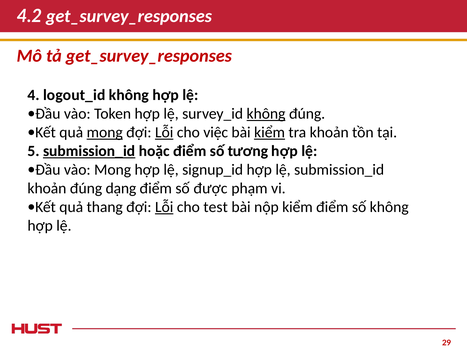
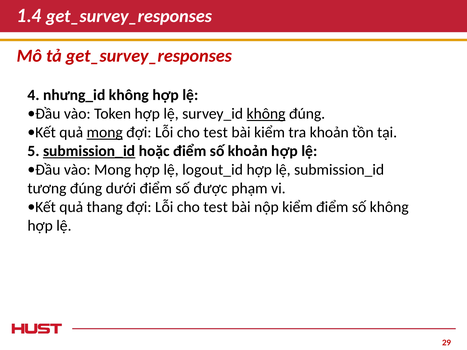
4.2: 4.2 -> 1.4 (29, 16)
logout_id: logout_id -> nhưng_id (74, 95)
Lỗi underline: present -> none (164, 133)
việc: việc -> test (216, 133)
kiểm underline: present -> none (270, 133)
số tương: tương -> khoản (248, 151)
signup_id: signup_id -> logout_id (213, 170)
khoản: khoản -> tương (47, 189)
dạng: dạng -> dưới (121, 189)
Lỗi underline: present -> none (164, 207)
